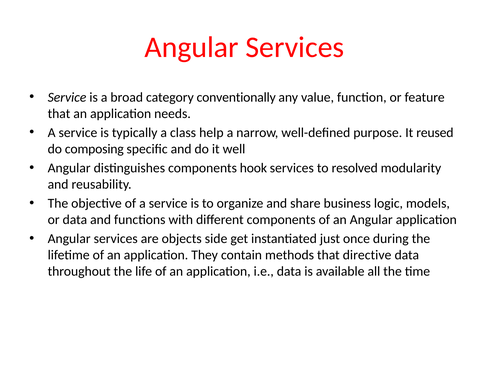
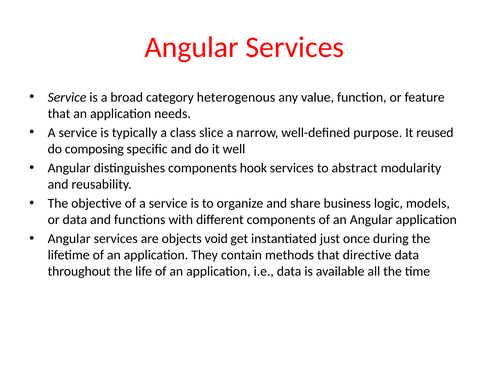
conventionally: conventionally -> heterogenous (236, 97)
help: help -> slice (211, 133)
resolved: resolved -> abstract (355, 168)
side: side -> void (216, 239)
